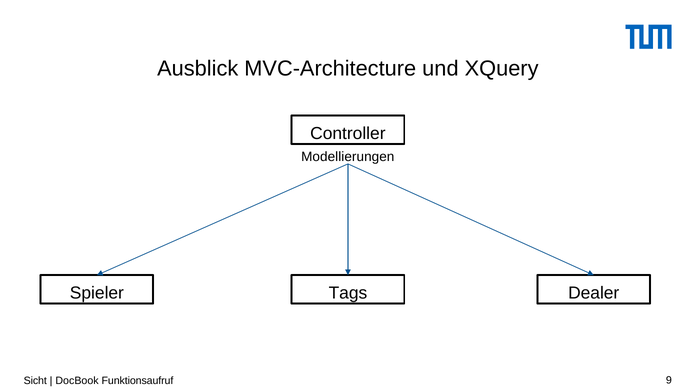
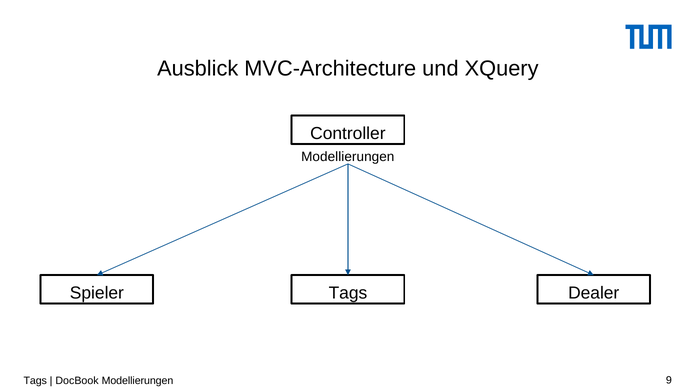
Sicht: Sicht -> Tags (35, 381)
DocBook Funktionsaufruf: Funktionsaufruf -> Modellierungen (137, 381)
